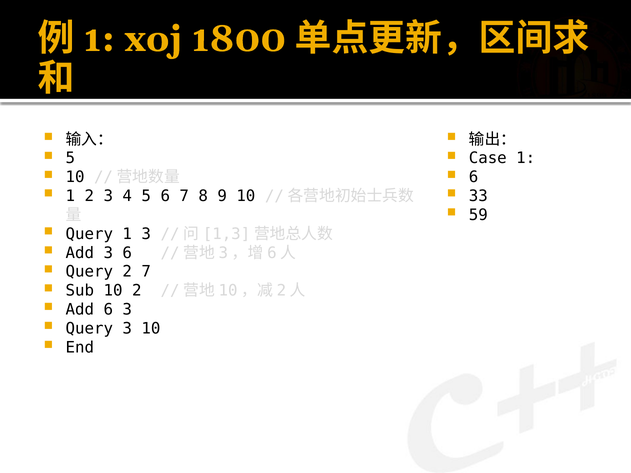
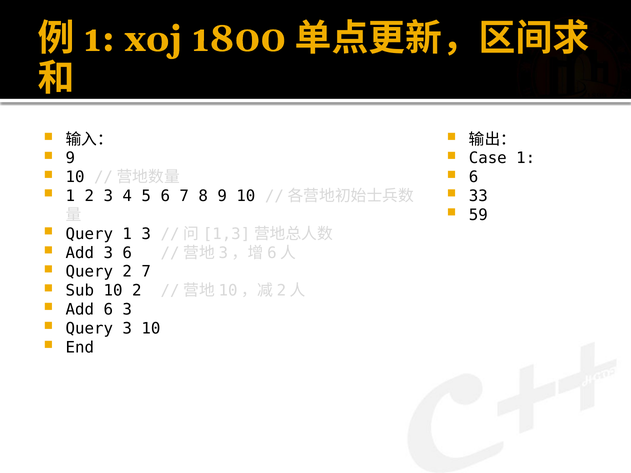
5: 5 -> 9 (70, 158)
